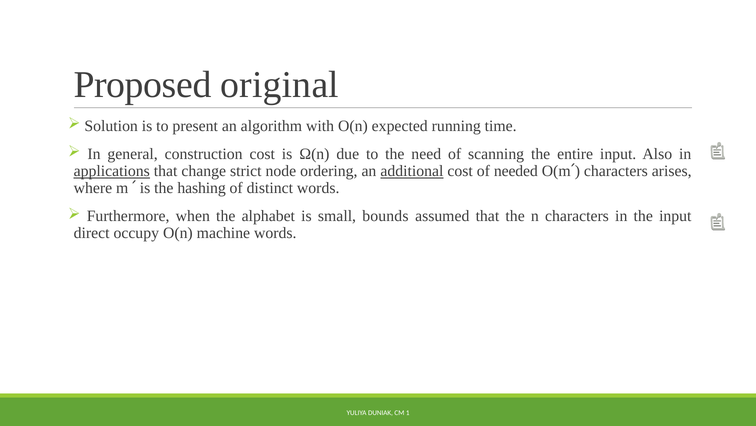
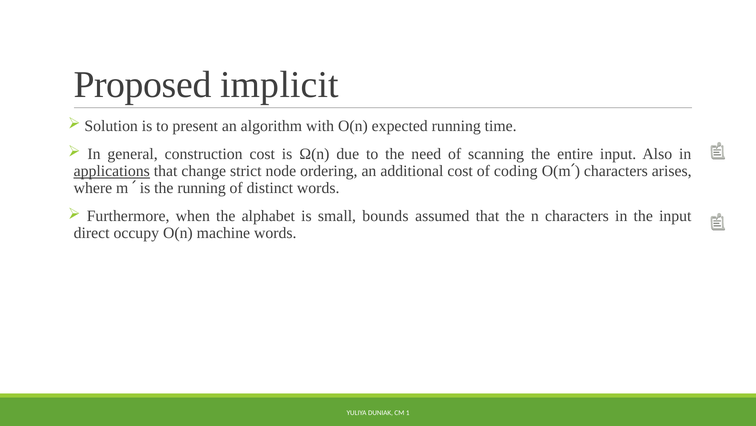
original: original -> implicit (280, 85)
additional underline: present -> none (412, 171)
needed: needed -> coding (516, 171)
the hashing: hashing -> running (202, 188)
